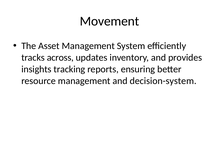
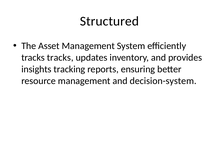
Movement: Movement -> Structured (109, 21)
tracks across: across -> tracks (60, 58)
